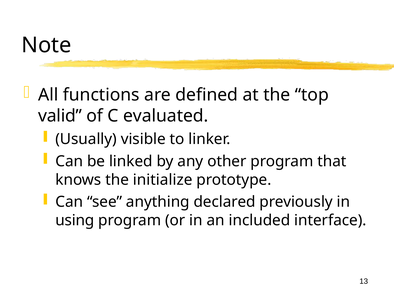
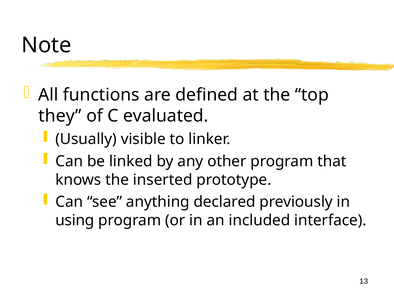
valid: valid -> they (60, 116)
initialize: initialize -> inserted (163, 180)
